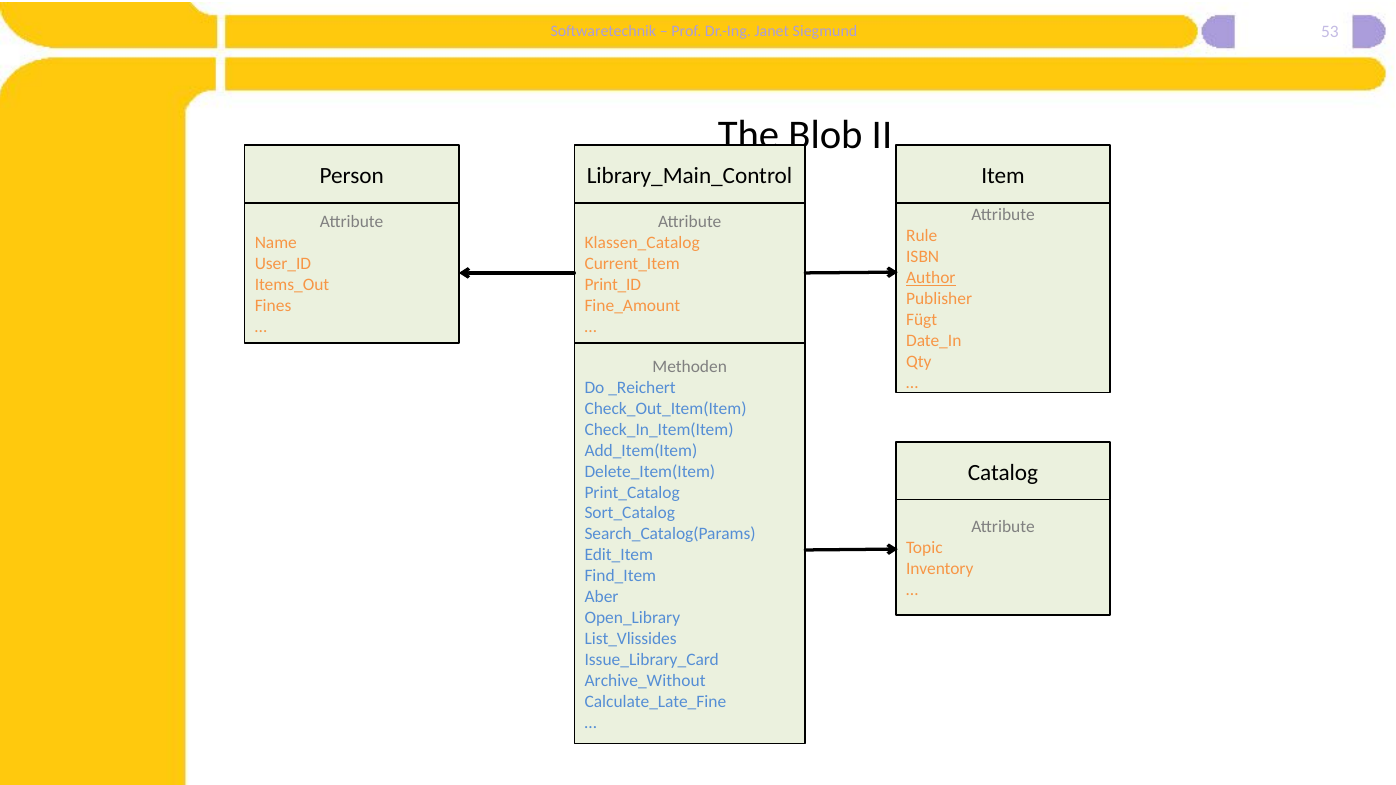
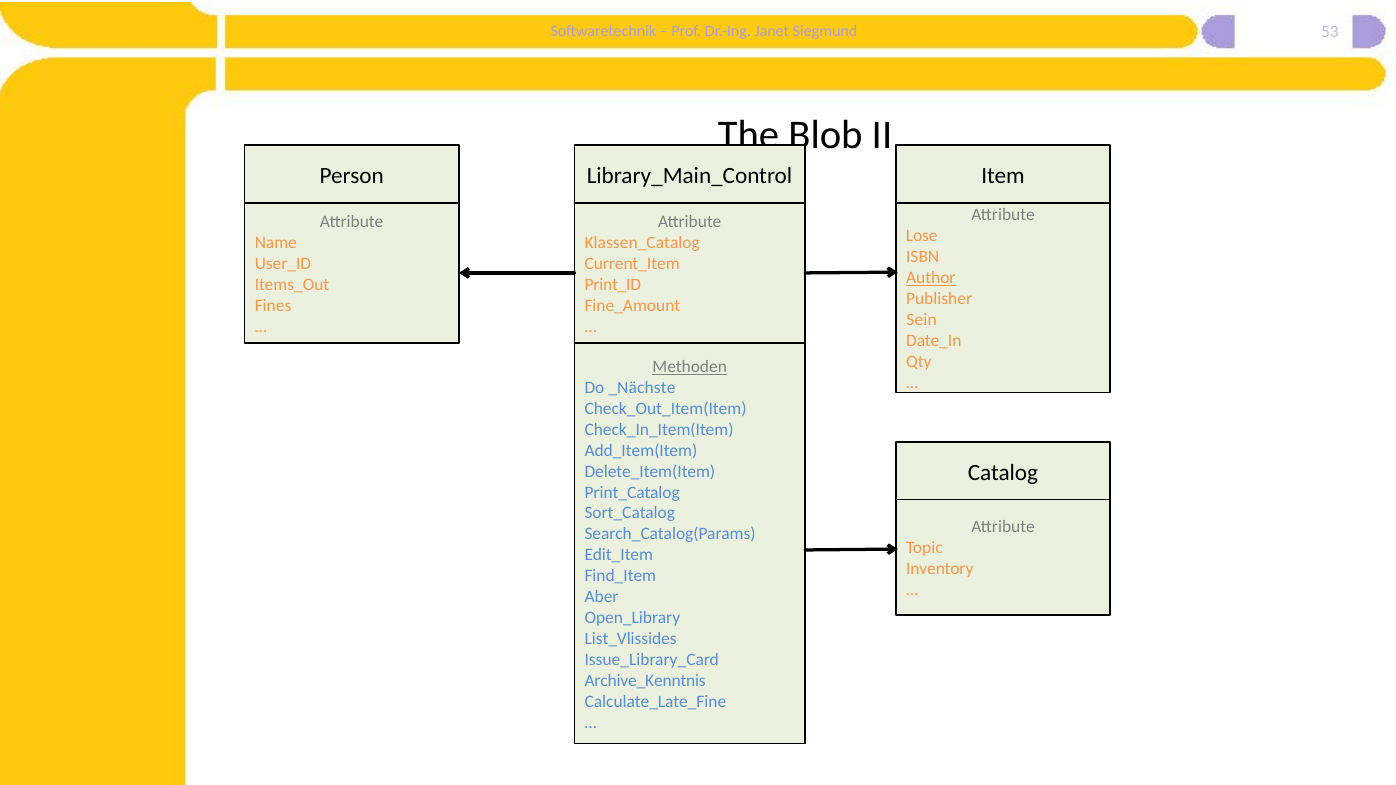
Rule: Rule -> Lose (922, 236)
Fügt: Fügt -> Sein (922, 320)
Methoden underline: none -> present (690, 367)
_Reichert: _Reichert -> _Nächste (642, 388)
Archive_Without: Archive_Without -> Archive_Kenntnis (645, 681)
